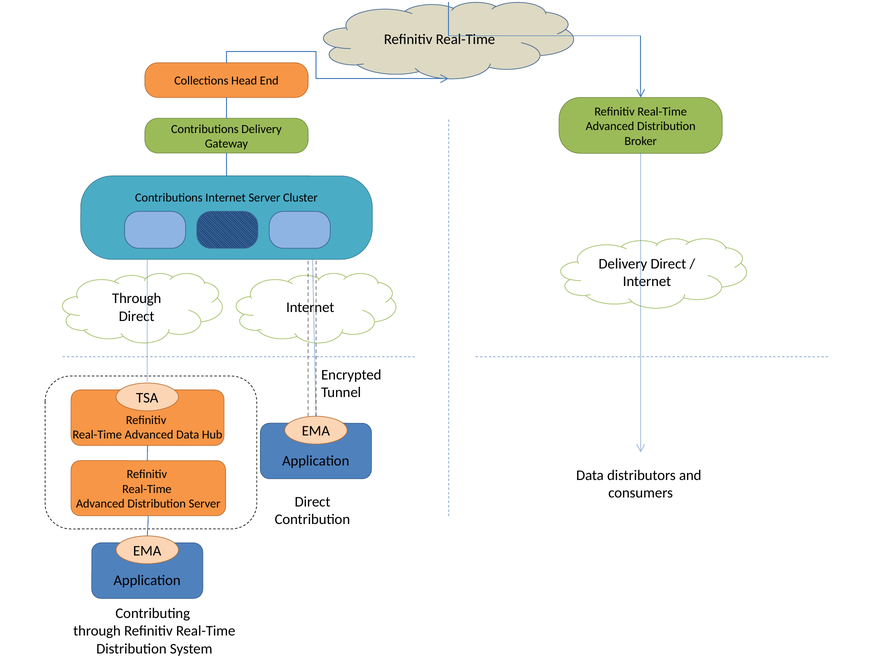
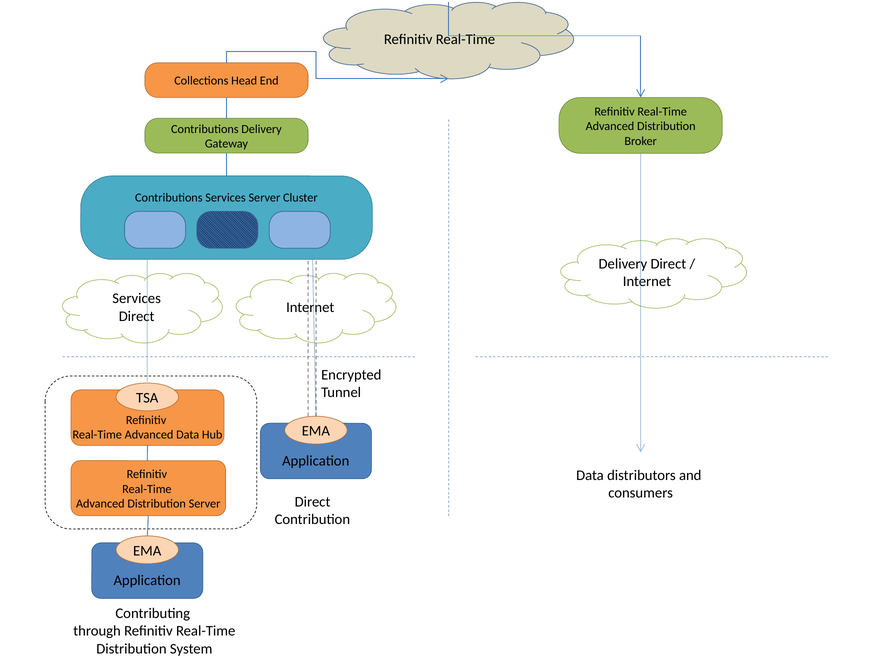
Contributions Internet: Internet -> Services (226, 198)
Through: Through -> Services (137, 298)
